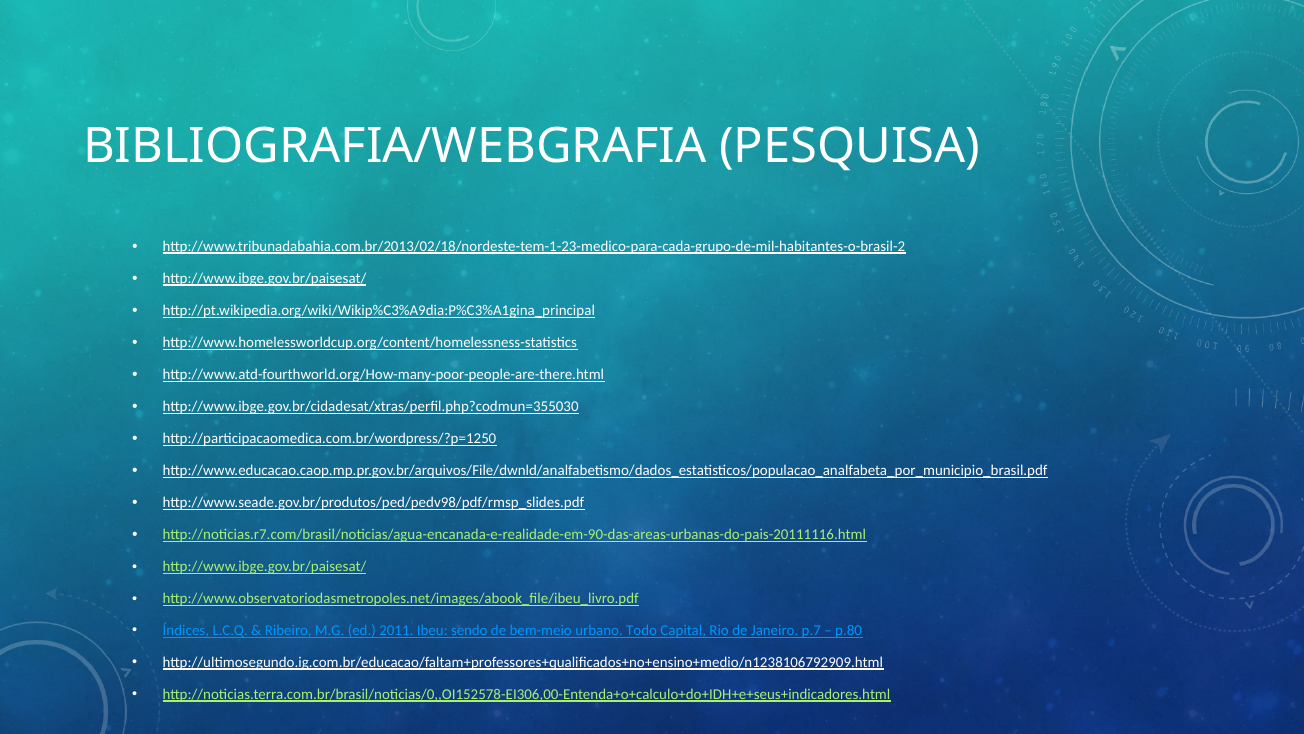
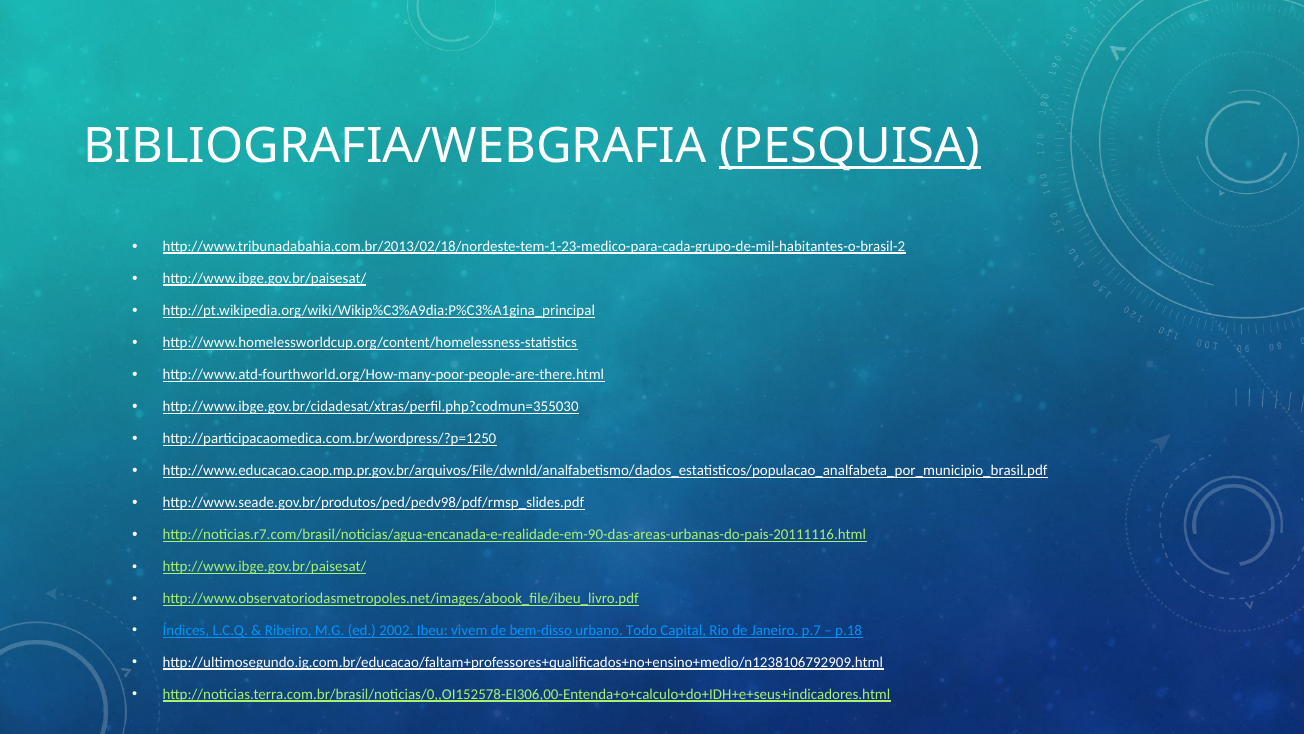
PESQUISA underline: none -> present (850, 146)
2011: 2011 -> 2002 (396, 631)
sendo: sendo -> vivem (469, 631)
bem-meio: bem-meio -> bem-disso (541, 631)
p.80: p.80 -> p.18 (849, 631)
